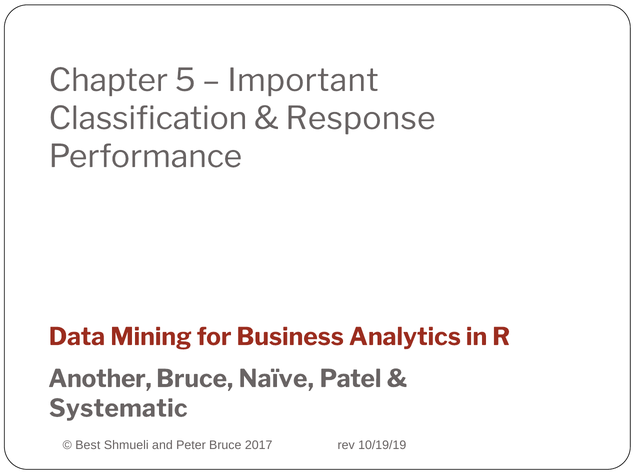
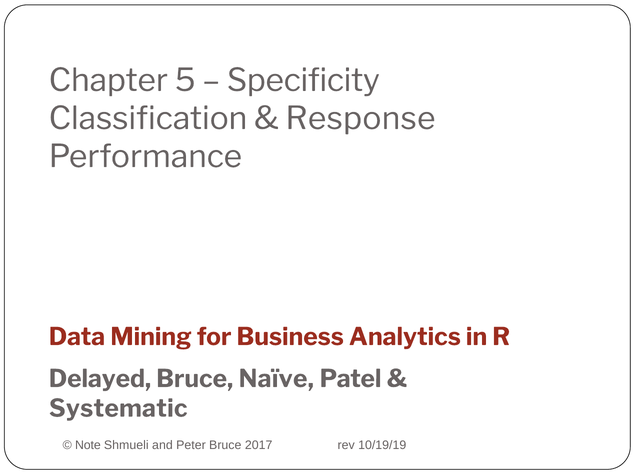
Important: Important -> Specificity (303, 81)
Another: Another -> Delayed (100, 379)
Best: Best -> Note (88, 445)
